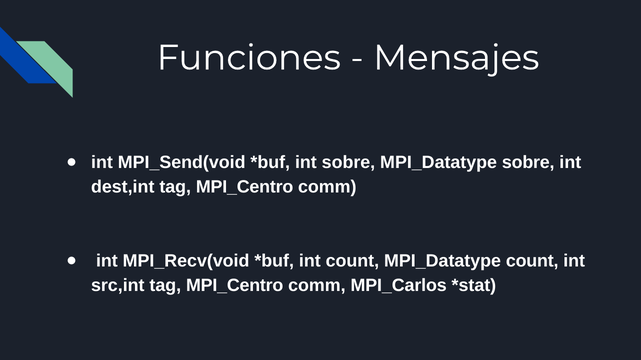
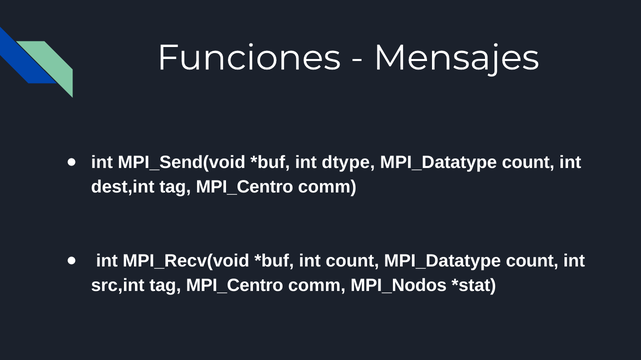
int sobre: sobre -> dtype (348, 163)
sobre: sobre -> count (528, 163)
MPI_Carlos: MPI_Carlos -> MPI_Nodos (399, 286)
